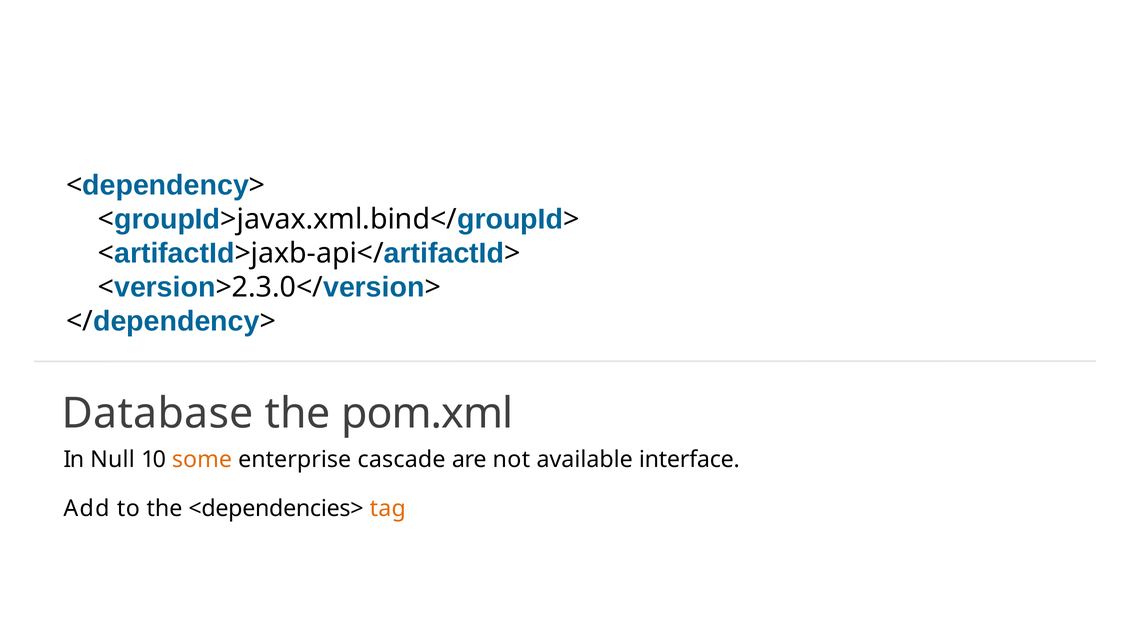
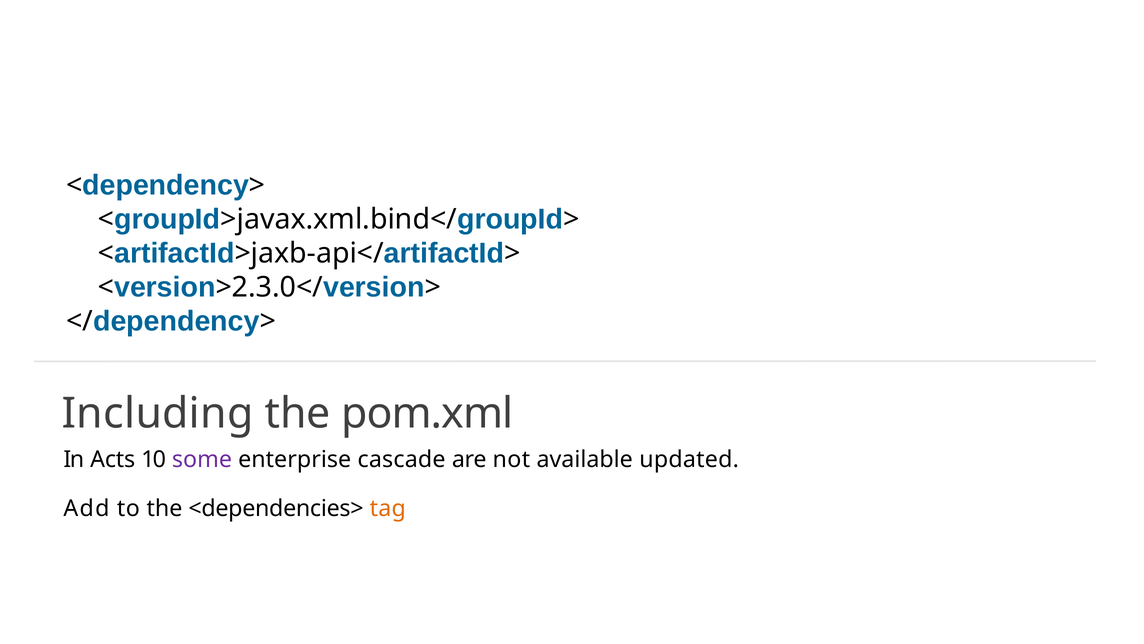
Database: Database -> Including (158, 413)
Null: Null -> Acts (113, 459)
some colour: orange -> purple (202, 459)
interface: interface -> updated (689, 459)
